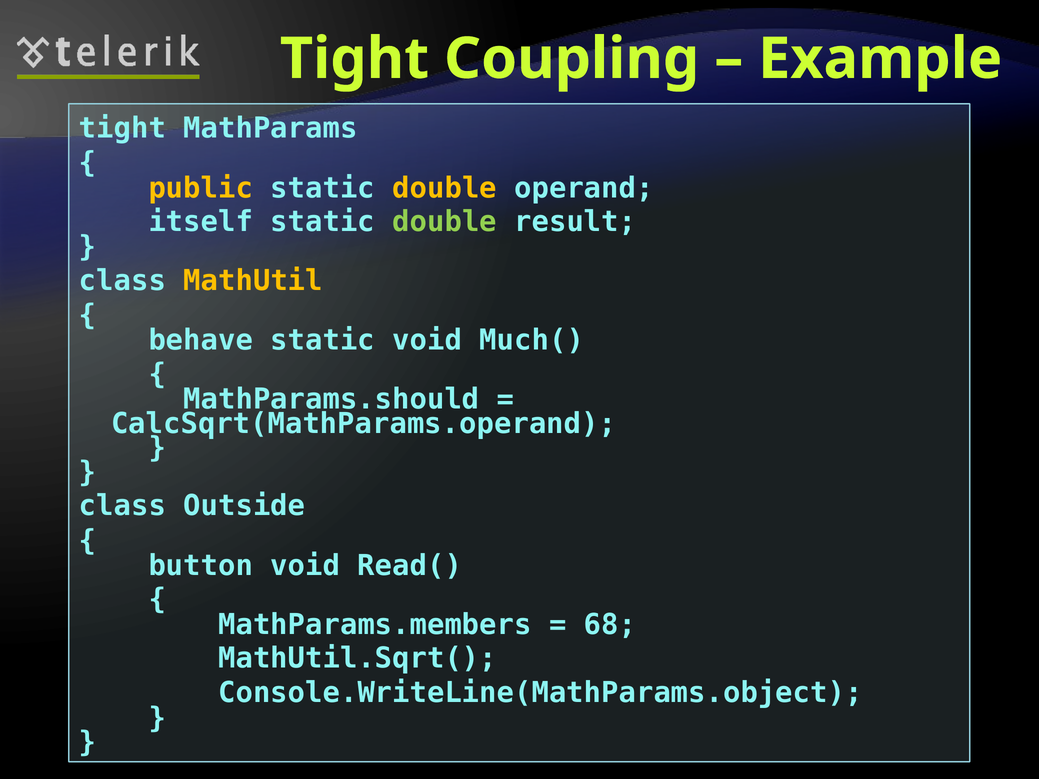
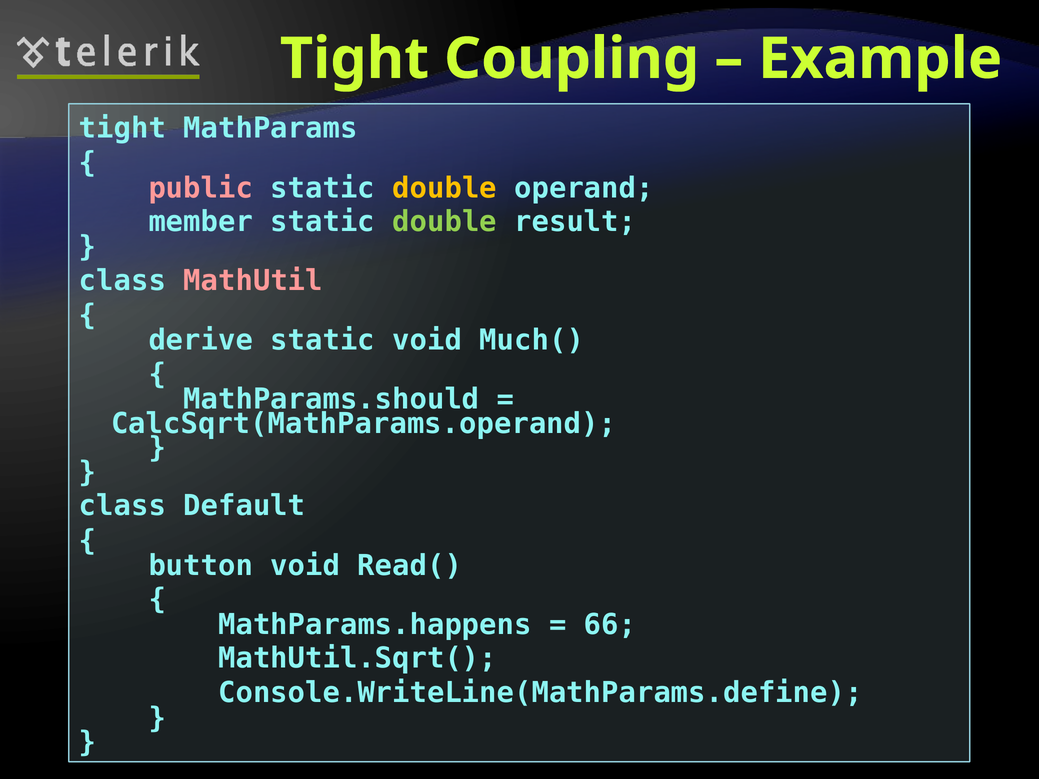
public colour: yellow -> pink (201, 188)
itself: itself -> member (201, 222)
MathUtil colour: yellow -> pink (253, 281)
behave: behave -> derive (201, 341)
Outside: Outside -> Default (244, 506)
MathParams.members: MathParams.members -> MathParams.happens (375, 625)
68: 68 -> 66 (610, 625)
Console.WriteLine(MathParams.object: Console.WriteLine(MathParams.object -> Console.WriteLine(MathParams.define (540, 693)
